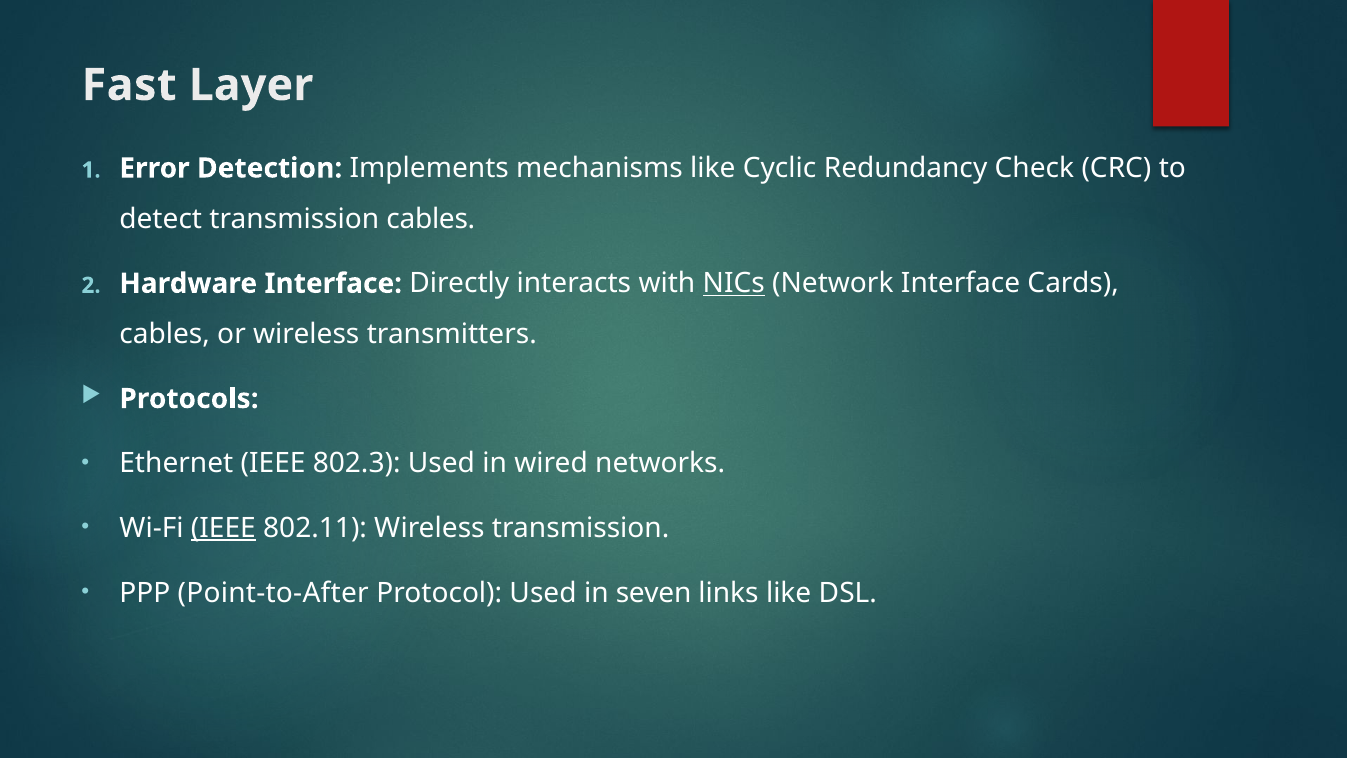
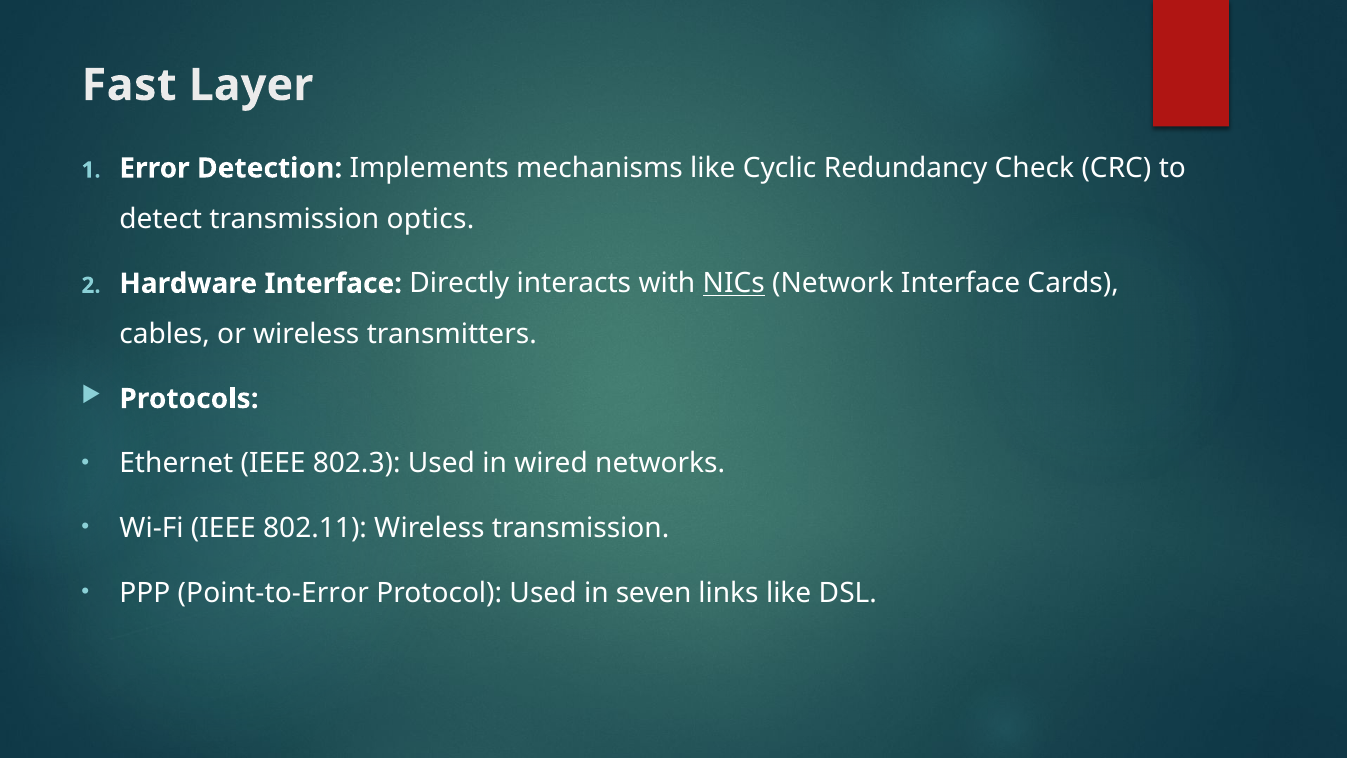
transmission cables: cables -> optics (431, 219)
IEEE underline: present -> none (223, 528)
Point-to-After: Point-to-After -> Point-to-Error (273, 593)
